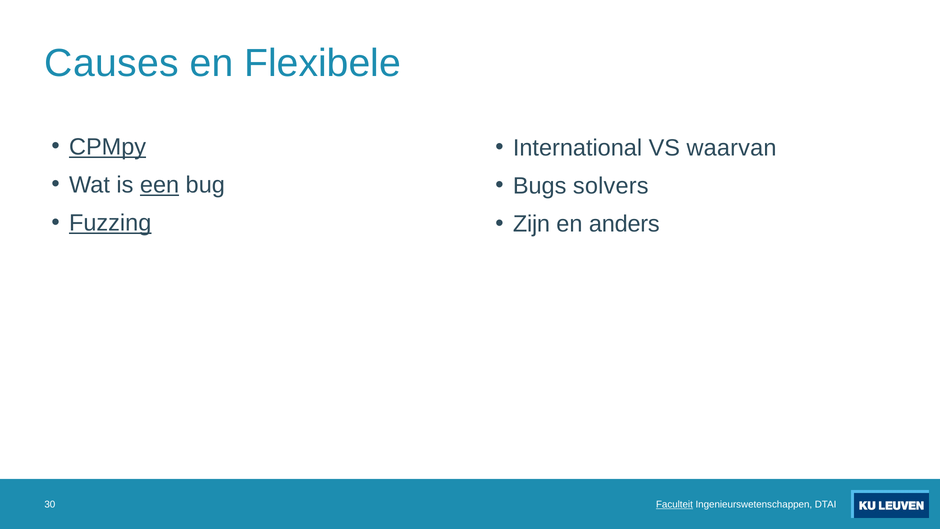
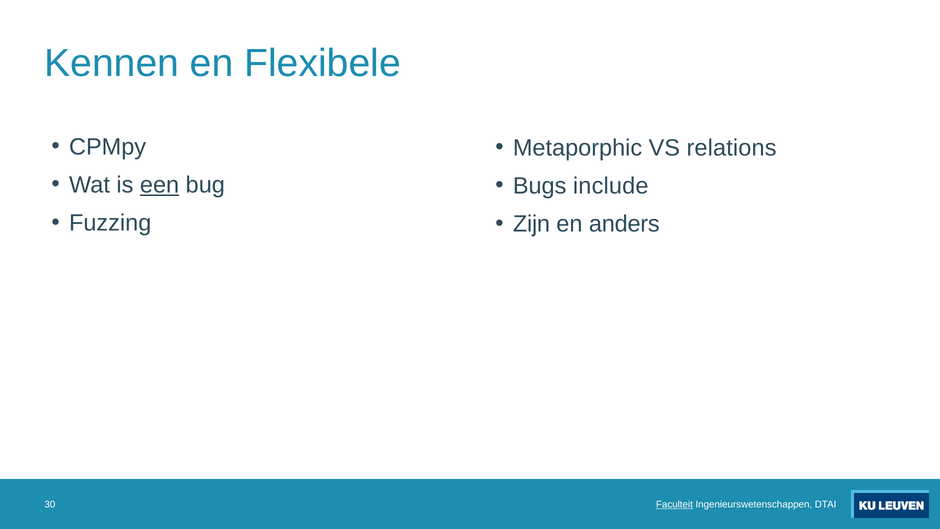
Causes: Causes -> Kennen (112, 63)
CPMpy underline: present -> none (108, 147)
International: International -> Metaporphic (578, 148)
waarvan: waarvan -> relations (732, 148)
solvers: solvers -> include (611, 186)
Fuzzing underline: present -> none (110, 223)
